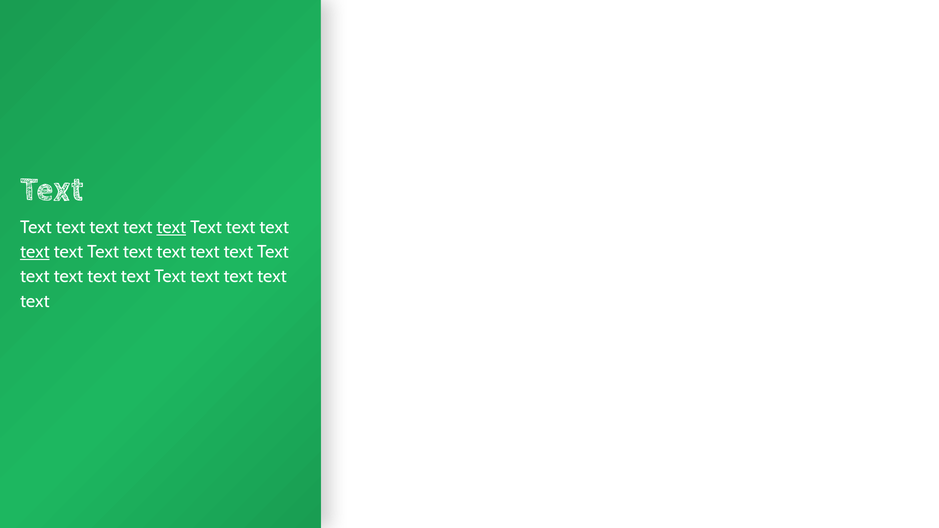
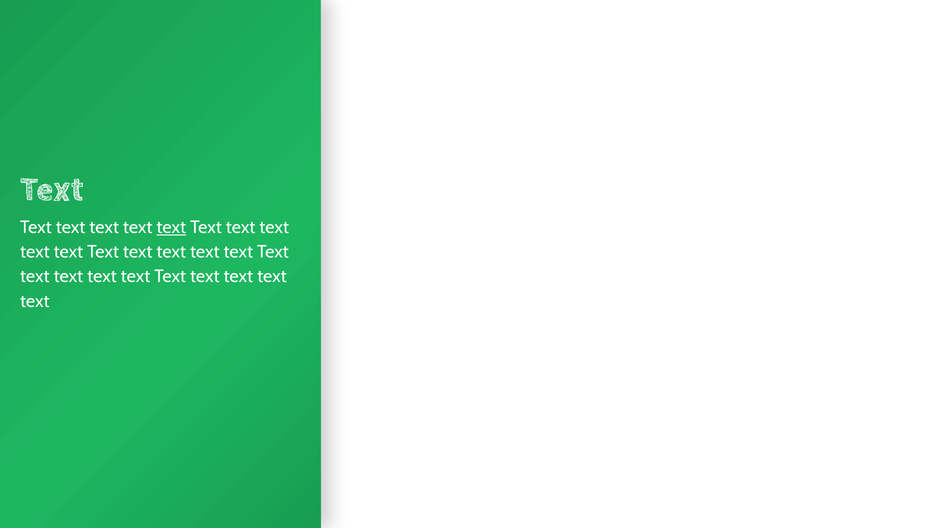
text underline: present -> none (35, 252)
